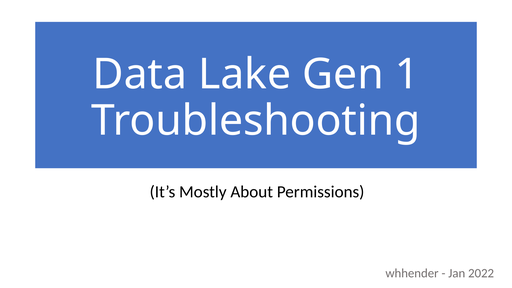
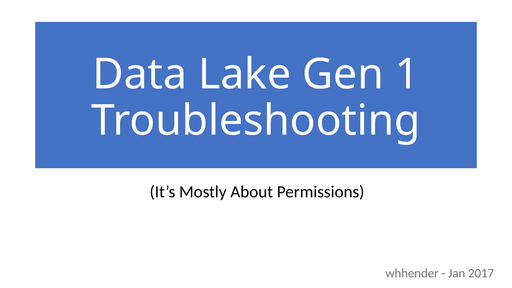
2022: 2022 -> 2017 (481, 273)
